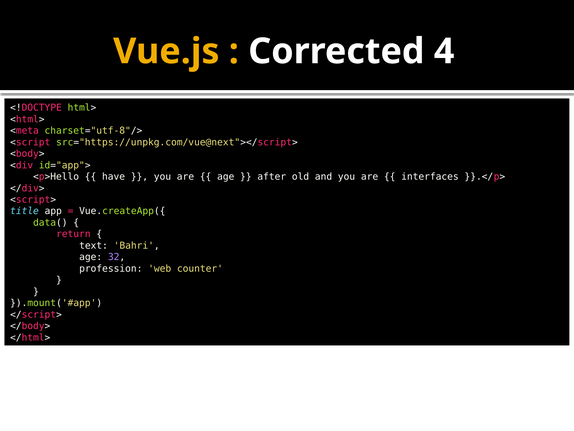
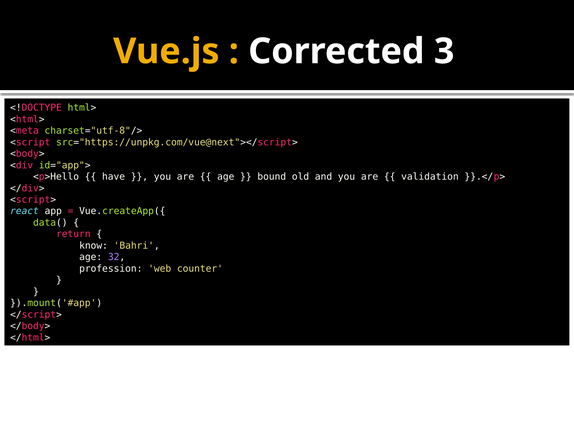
4: 4 -> 3 (444, 51)
after: after -> bound (272, 176)
interfaces: interfaces -> validation (430, 176)
title: title -> react (24, 211)
text: text -> know (94, 245)
